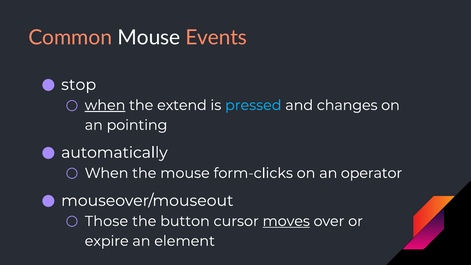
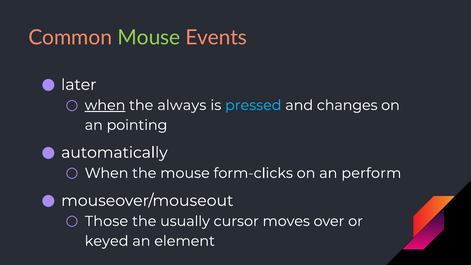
Mouse colour: white -> light green (149, 38)
stop: stop -> later (79, 85)
extend: extend -> always (182, 105)
operator: operator -> perform (371, 173)
button: button -> usually (185, 221)
moves underline: present -> none (286, 221)
expire: expire -> keyed (107, 241)
